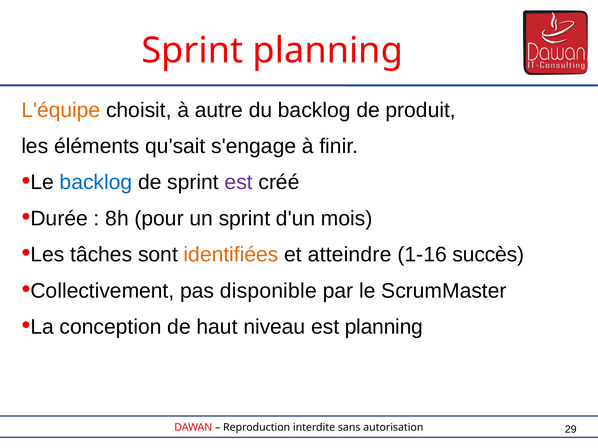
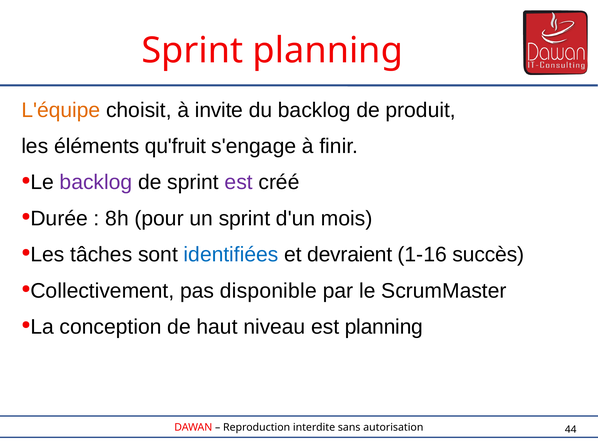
autre: autre -> invite (219, 110)
qu'sait: qu'sait -> qu'fruit (175, 146)
backlog colour: blue -> purple (96, 183)
identifiées colour: orange -> blue (231, 255)
atteindre: atteindre -> devraient (350, 255)
29: 29 -> 44 (571, 430)
